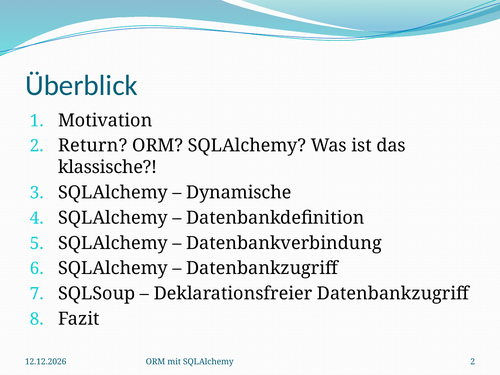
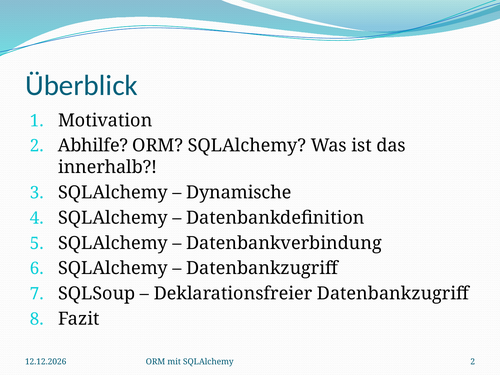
Return: Return -> Abhilfe (93, 146)
klassische: klassische -> innerhalb (108, 167)
